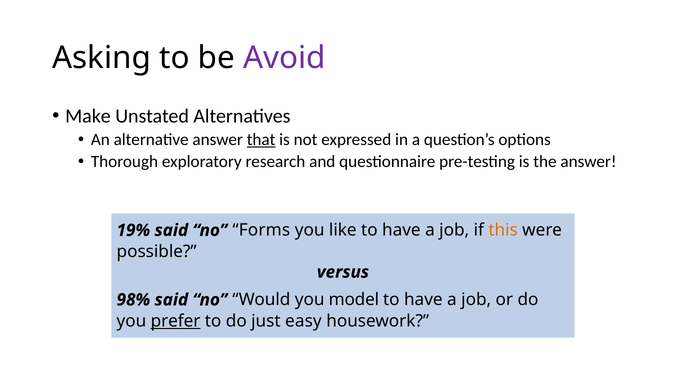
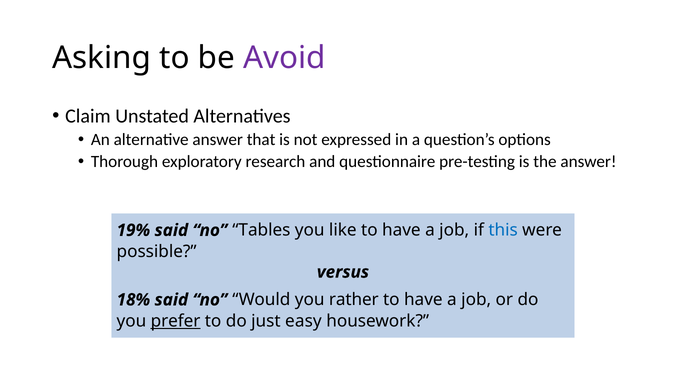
Make: Make -> Claim (88, 116)
that underline: present -> none (261, 140)
Forms: Forms -> Tables (261, 230)
this colour: orange -> blue (503, 230)
98%: 98% -> 18% (133, 300)
model: model -> rather (354, 300)
